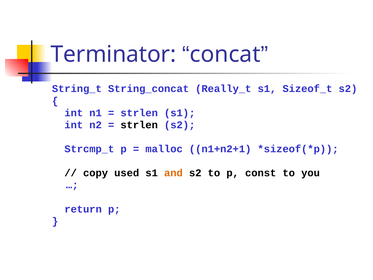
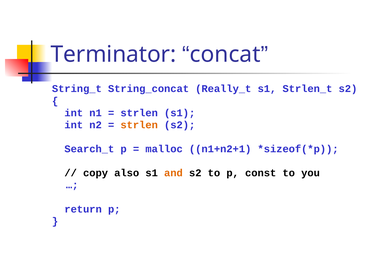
Sizeof_t: Sizeof_t -> Strlen_t (307, 89)
strlen colour: black -> orange (139, 125)
Strcmp_t: Strcmp_t -> Search_t (89, 149)
used: used -> also (127, 173)
